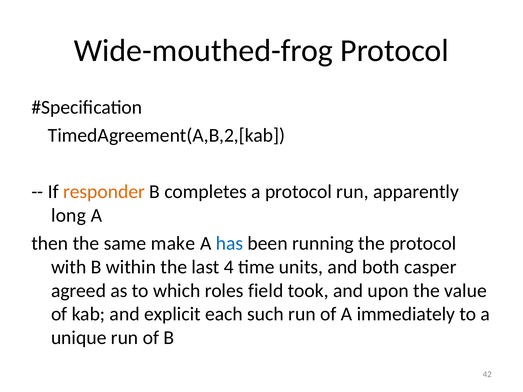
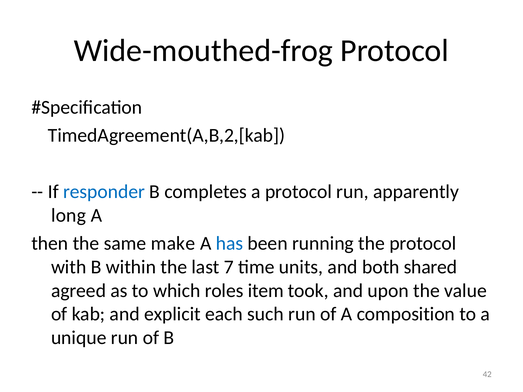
responder colour: orange -> blue (104, 192)
4: 4 -> 7 (229, 267)
casper: casper -> shared (430, 267)
field: field -> item (266, 291)
immediately: immediately -> composition (406, 314)
